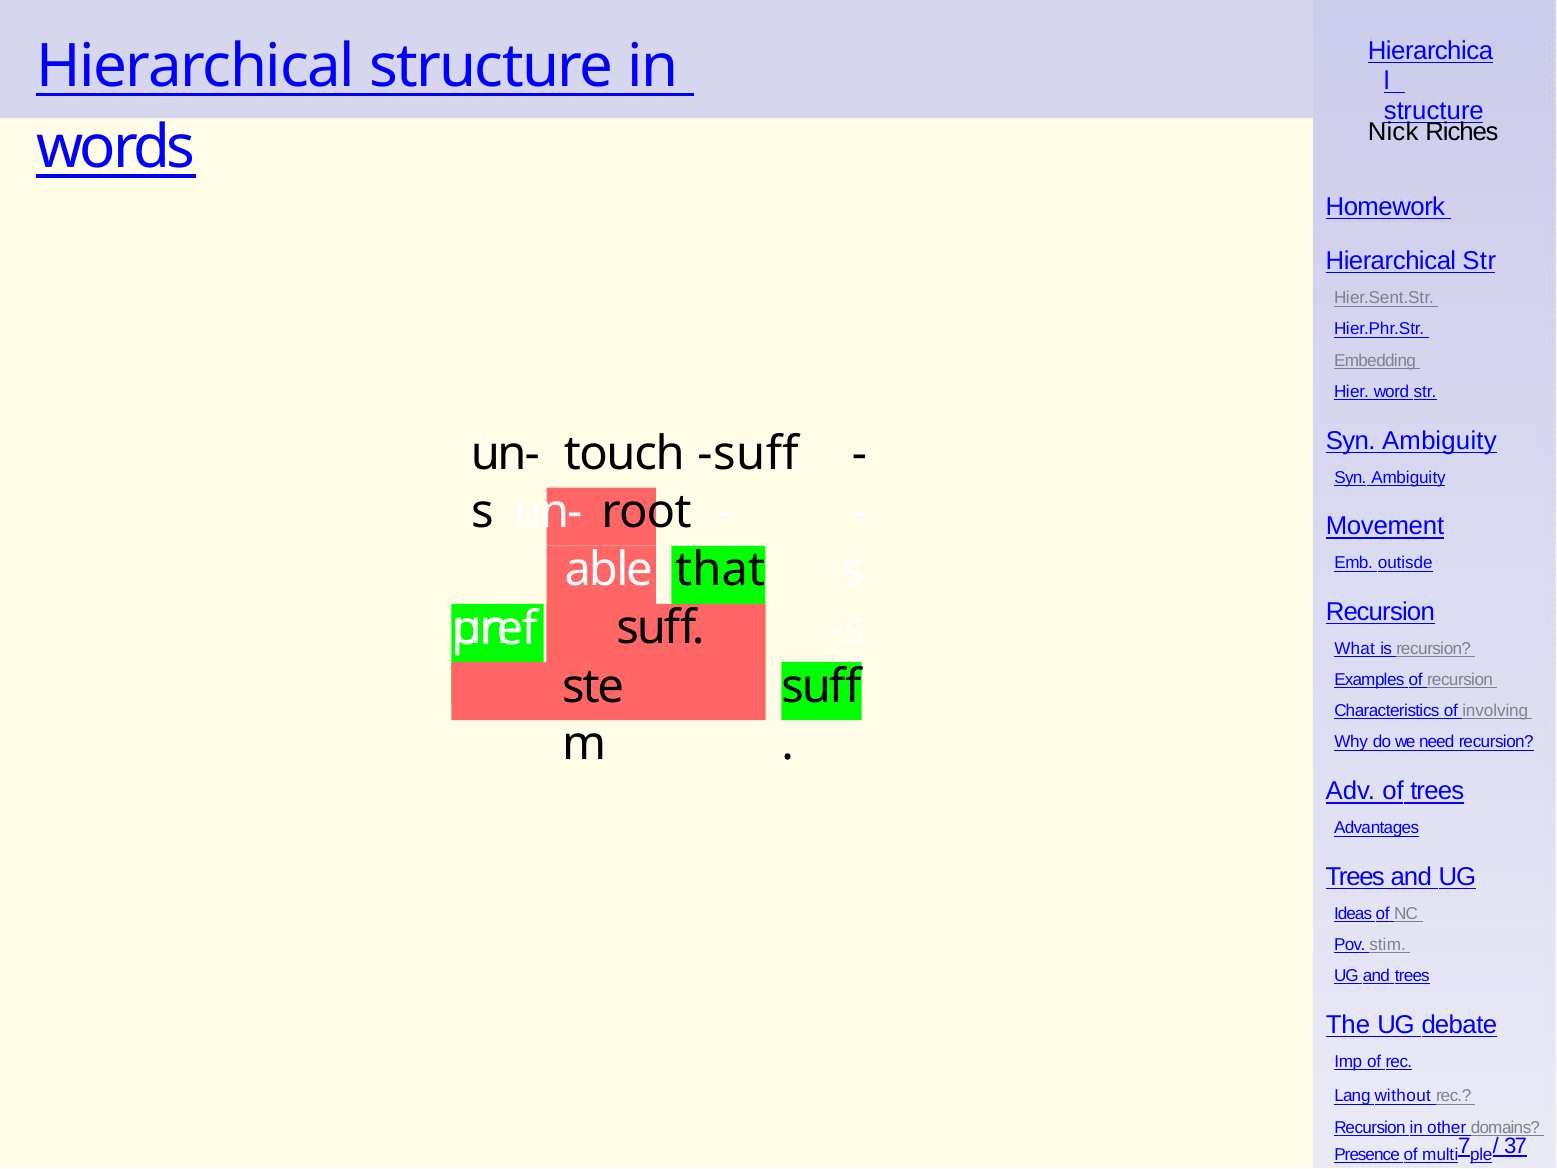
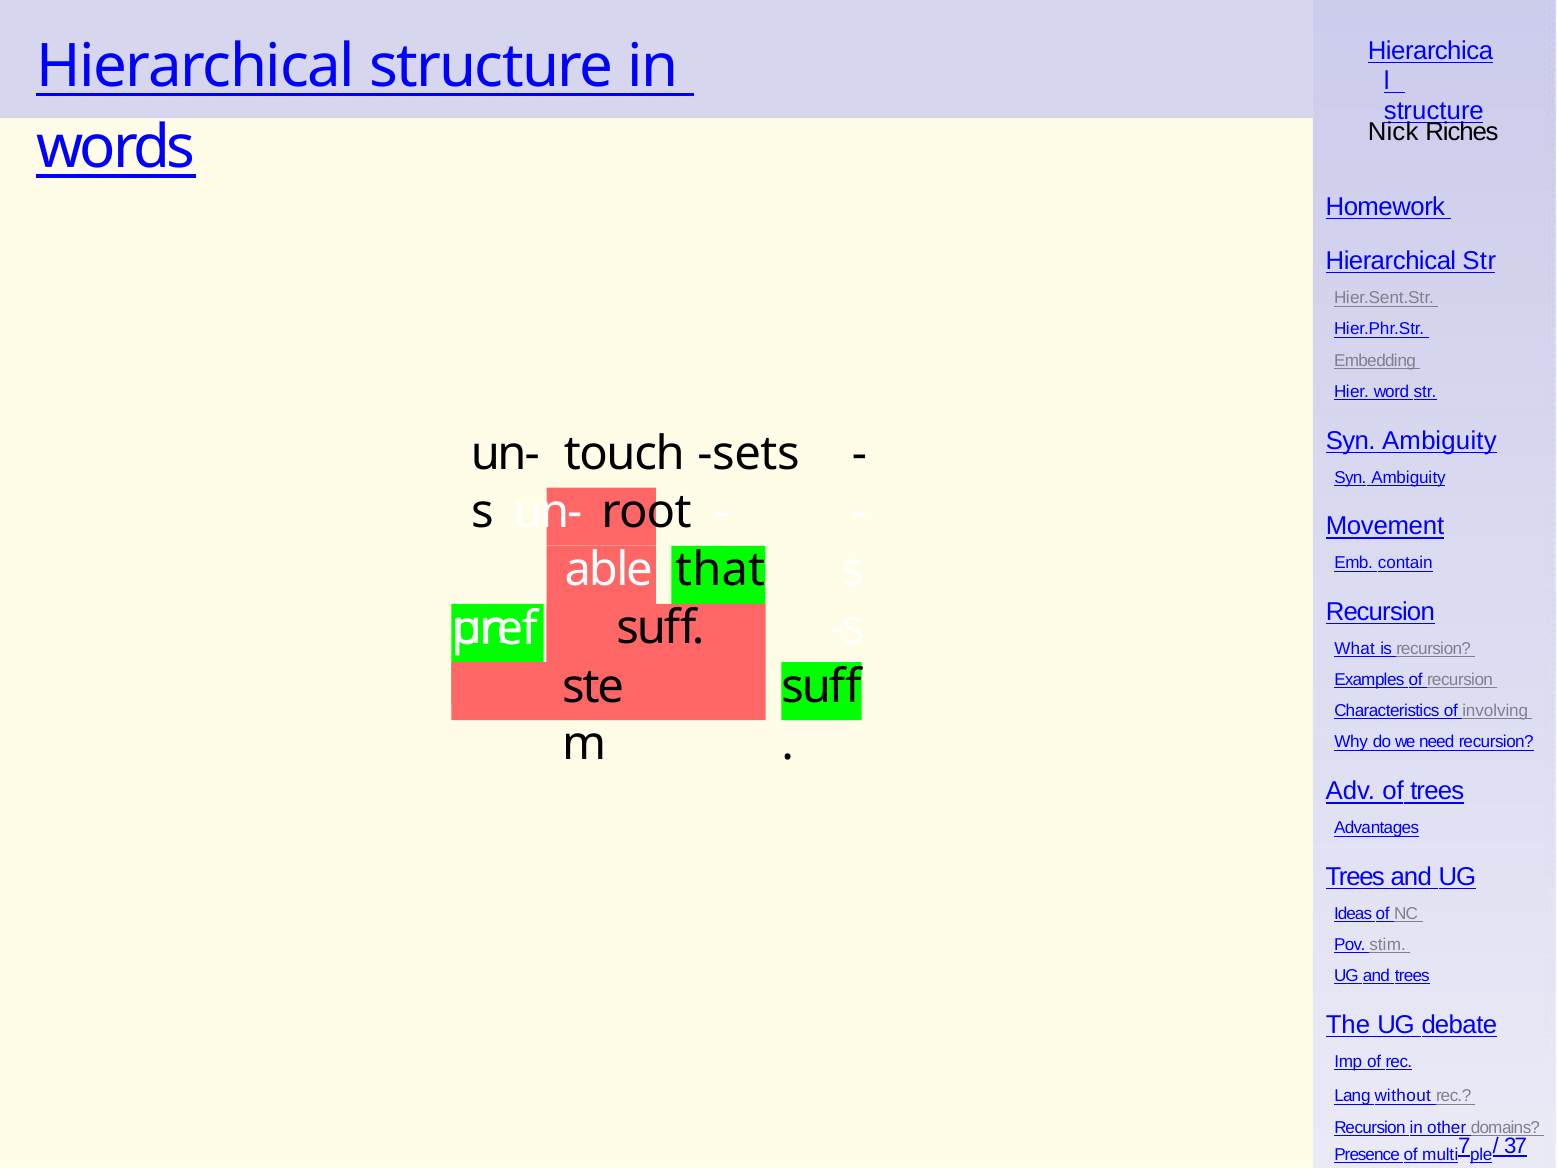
touch suff: suff -> sets (749, 454)
outisde: outisde -> contain (1405, 563)
